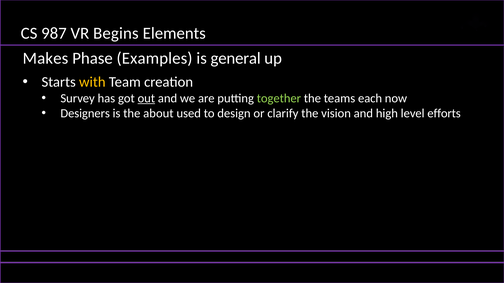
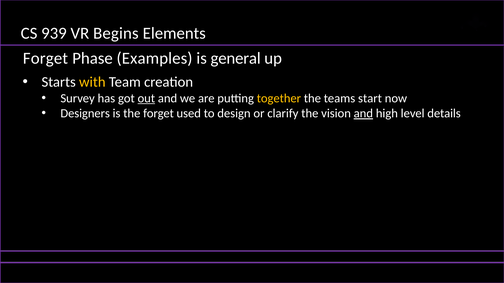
987: 987 -> 939 (54, 33)
Makes: Makes -> Forget (45, 58)
together colour: light green -> yellow (279, 99)
each: each -> start (370, 99)
the about: about -> forget (159, 114)
and underline: none -> present (363, 114)
efforts: efforts -> details (444, 114)
